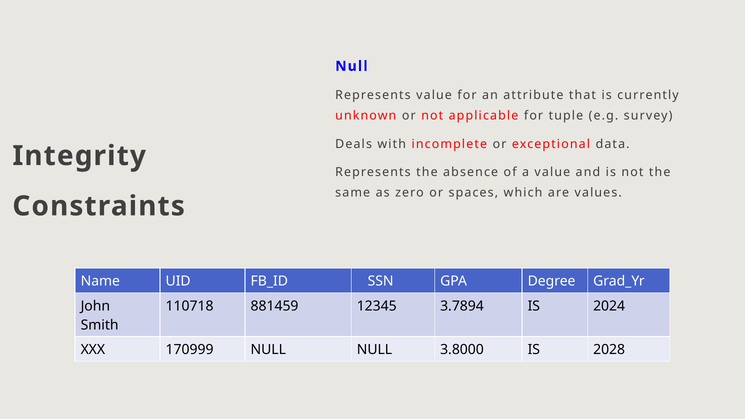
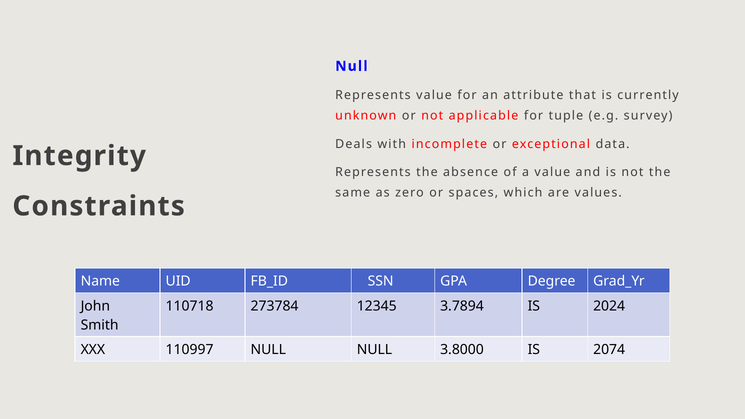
881459: 881459 -> 273784 (275, 306)
170999: 170999 -> 110997 (190, 350)
2028: 2028 -> 2074 (609, 350)
